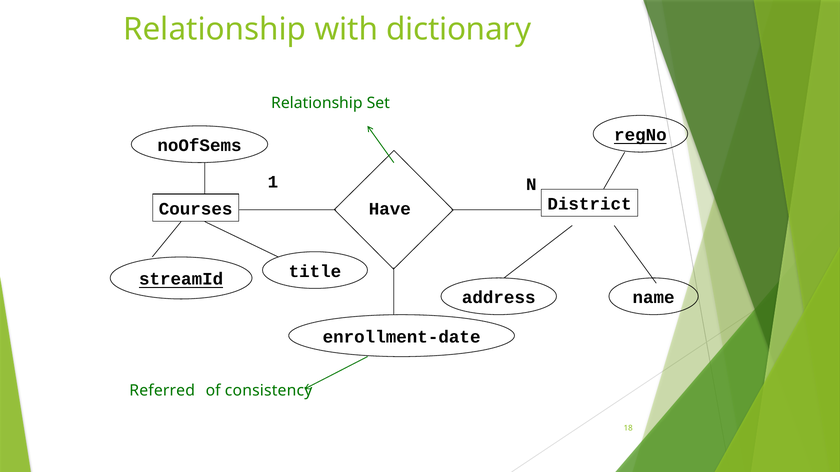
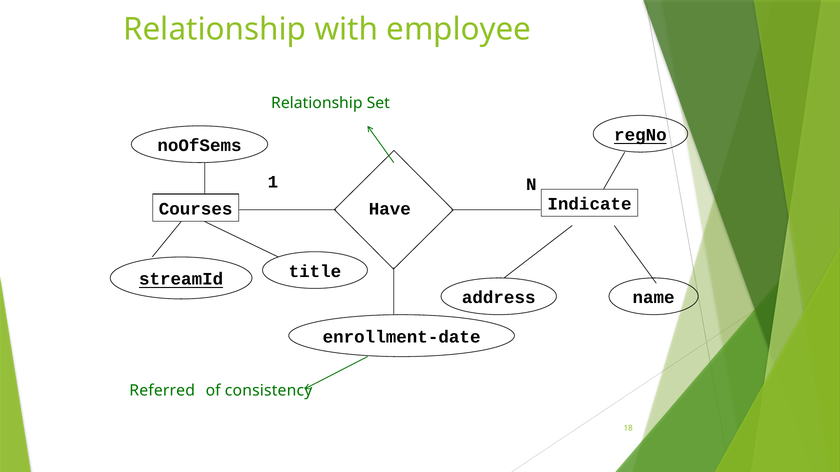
dictionary: dictionary -> employee (459, 30)
District: District -> Indicate (589, 204)
